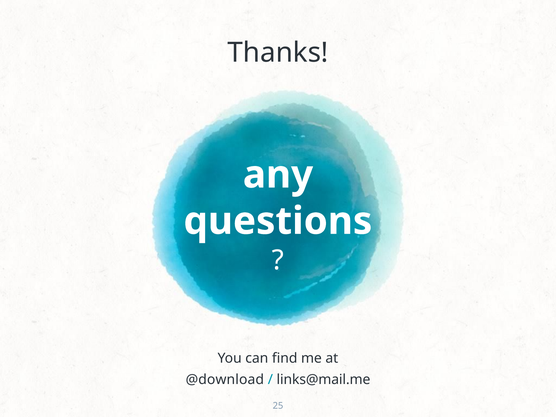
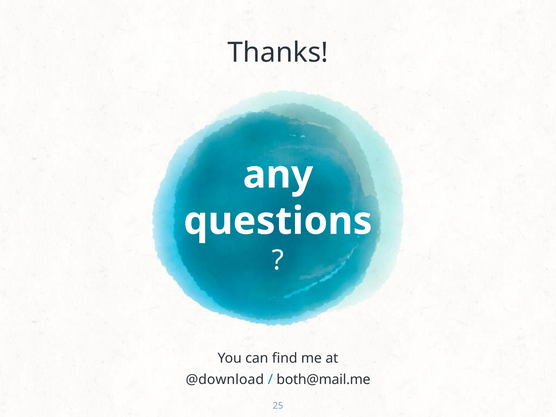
links@mail.me: links@mail.me -> both@mail.me (323, 379)
